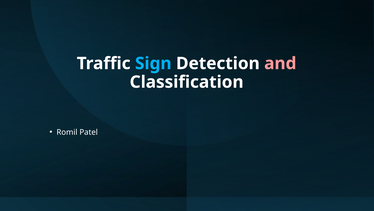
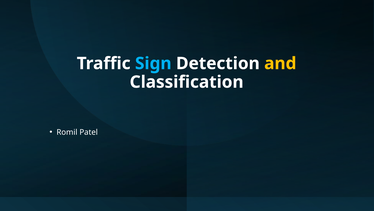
and colour: pink -> yellow (280, 63)
